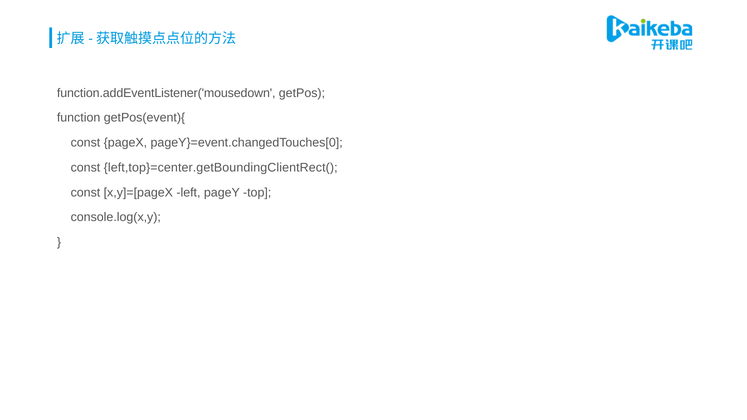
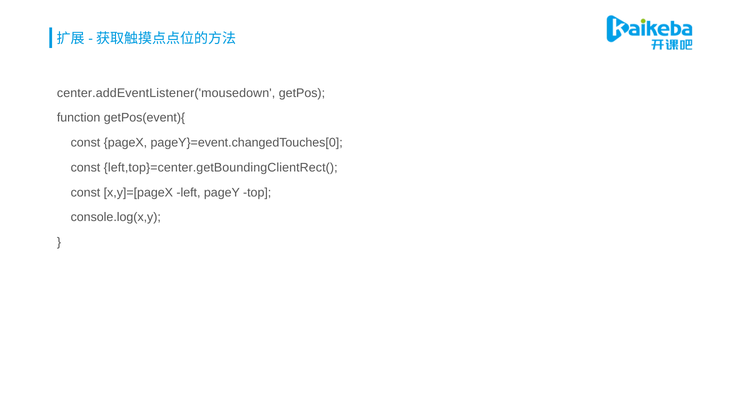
function.addEventListener('mousedown: function.addEventListener('mousedown -> center.addEventListener('mousedown (166, 93)
